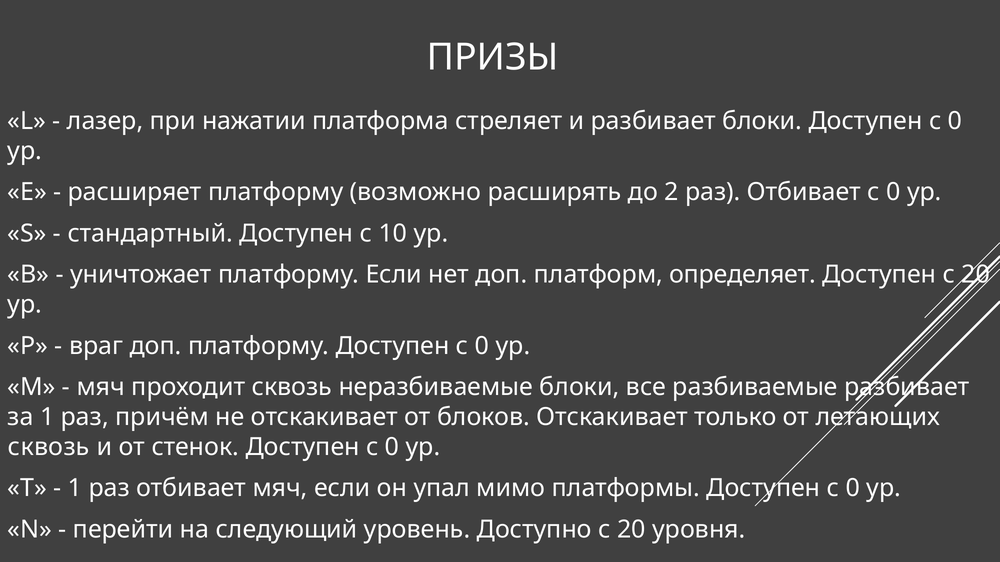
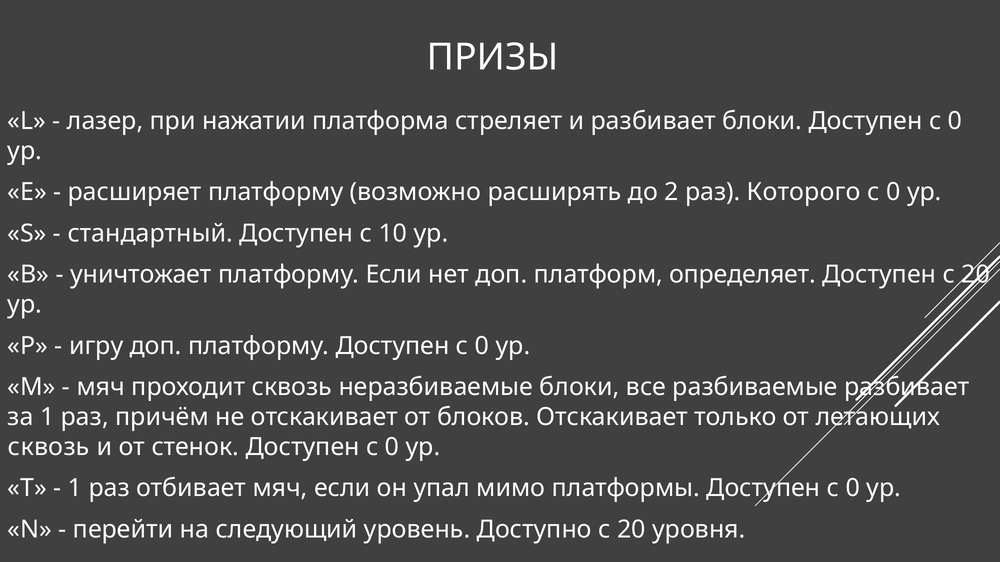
2 раз Отбивает: Отбивает -> Которого (804, 192)
враг: враг -> игру (96, 346)
